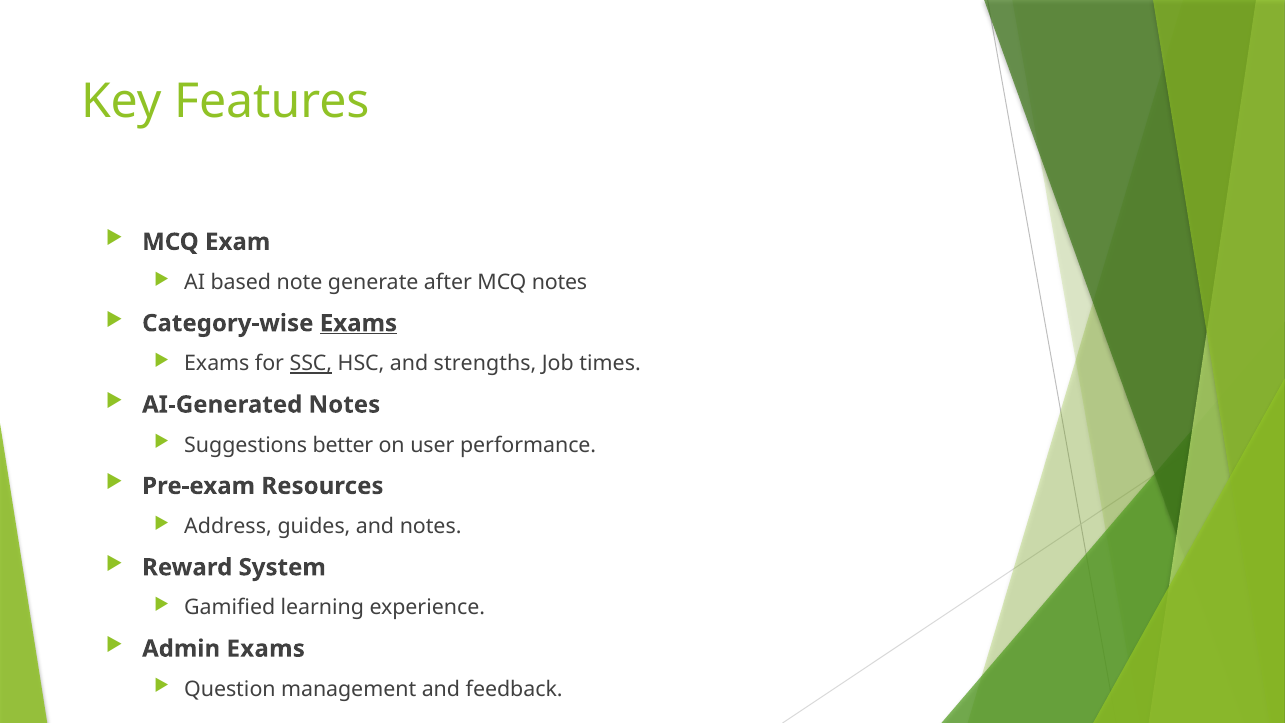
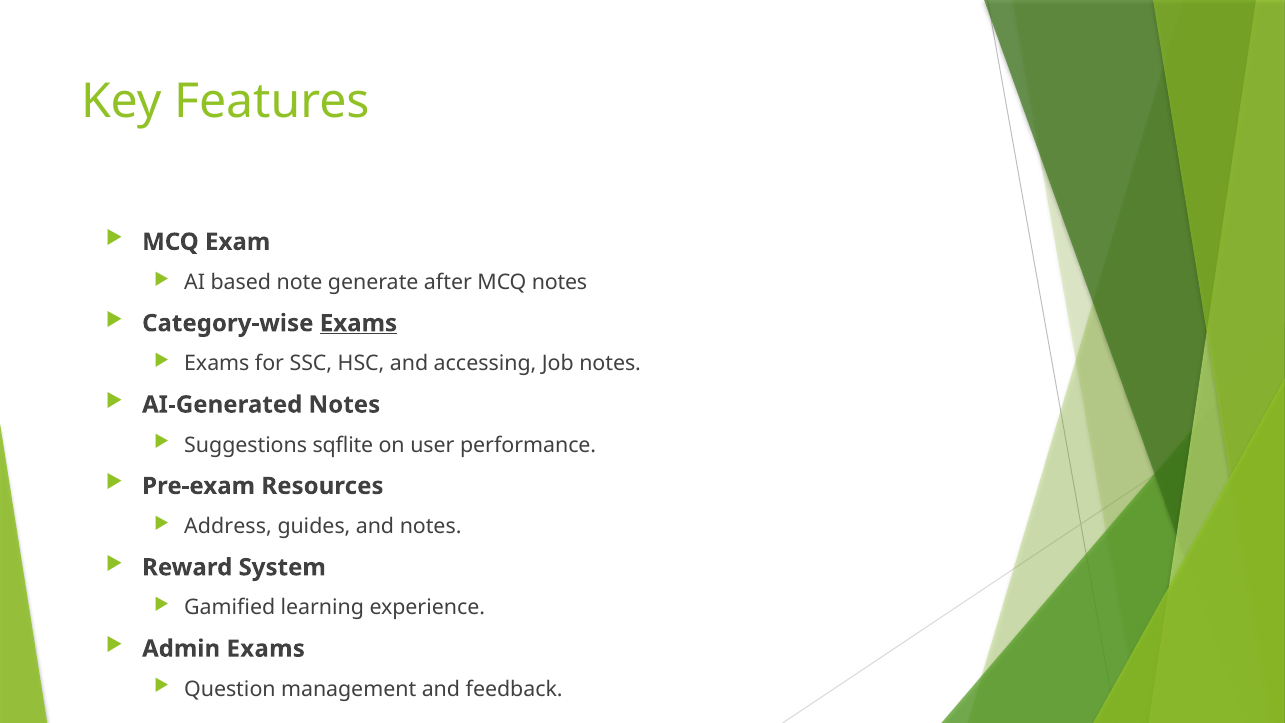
SSC underline: present -> none (311, 364)
strengths: strengths -> accessing (485, 364)
Job times: times -> notes (610, 364)
better: better -> sqflite (343, 445)
